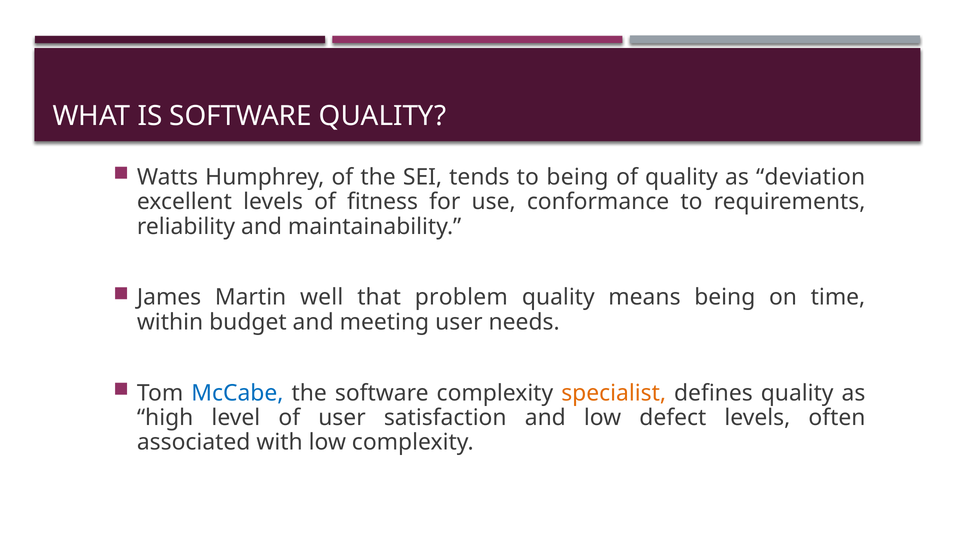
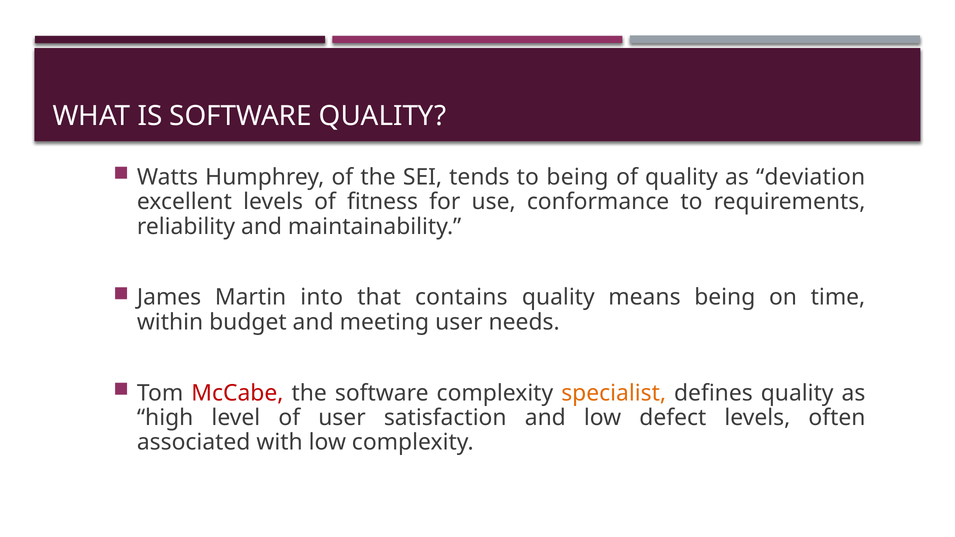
well: well -> into (322, 298)
problem: problem -> contains (461, 298)
McCabe colour: blue -> red (237, 393)
